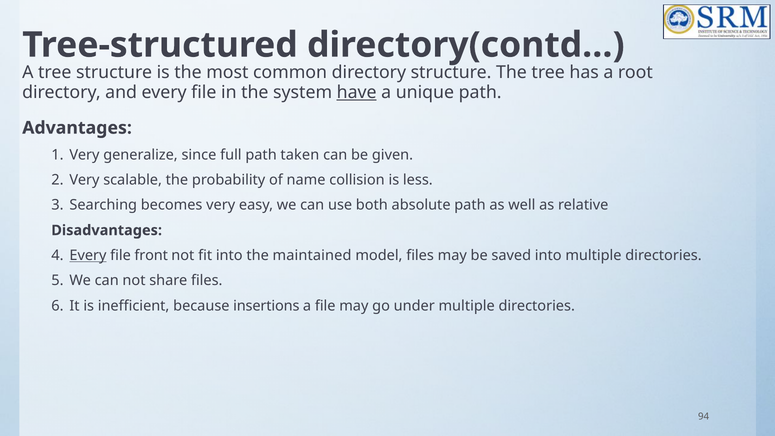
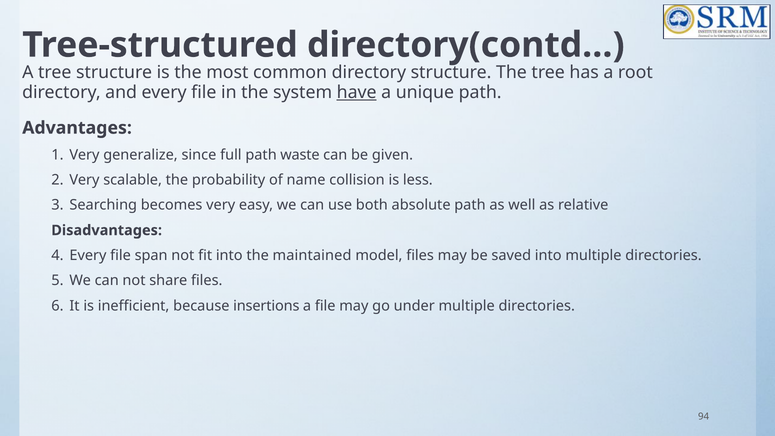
taken: taken -> waste (300, 155)
Every underline: present -> none (88, 256)
front: front -> span (151, 256)
